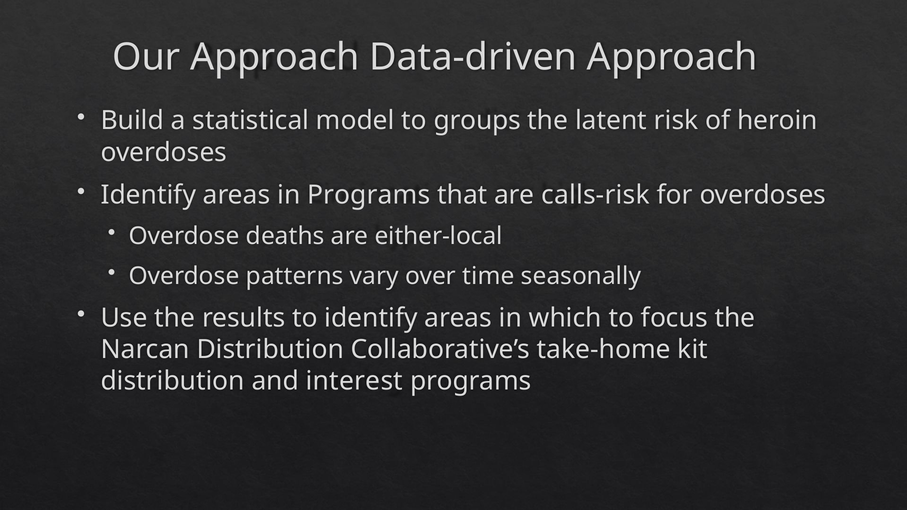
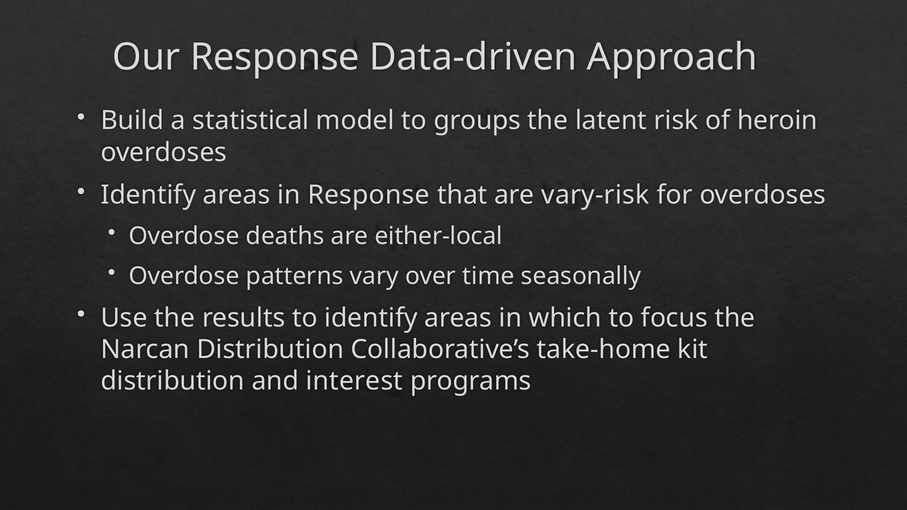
Our Approach: Approach -> Response (275, 57)
in Programs: Programs -> Response (369, 195)
calls-risk: calls-risk -> vary-risk (595, 195)
